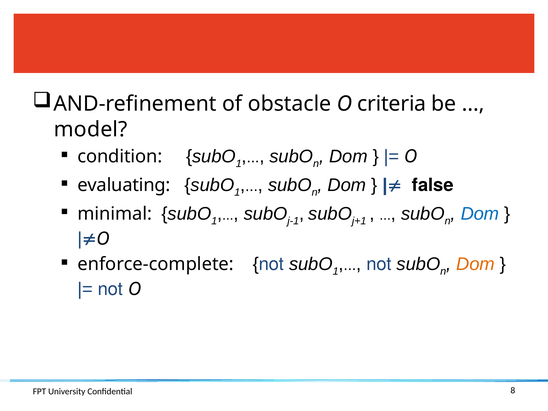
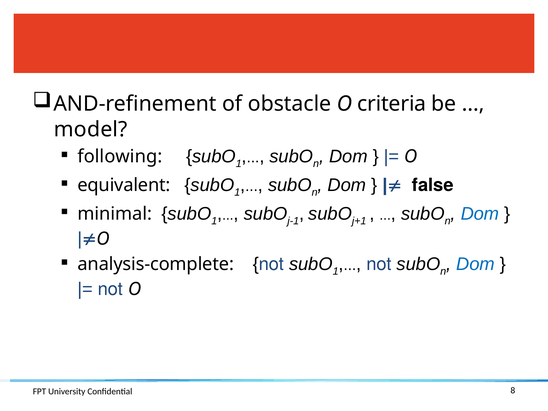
condition: condition -> following (120, 157)
evaluating: evaluating -> equivalent (124, 185)
enforce-complete: enforce-complete -> analysis-complete (156, 264)
Dom colour: orange -> blue (476, 264)
